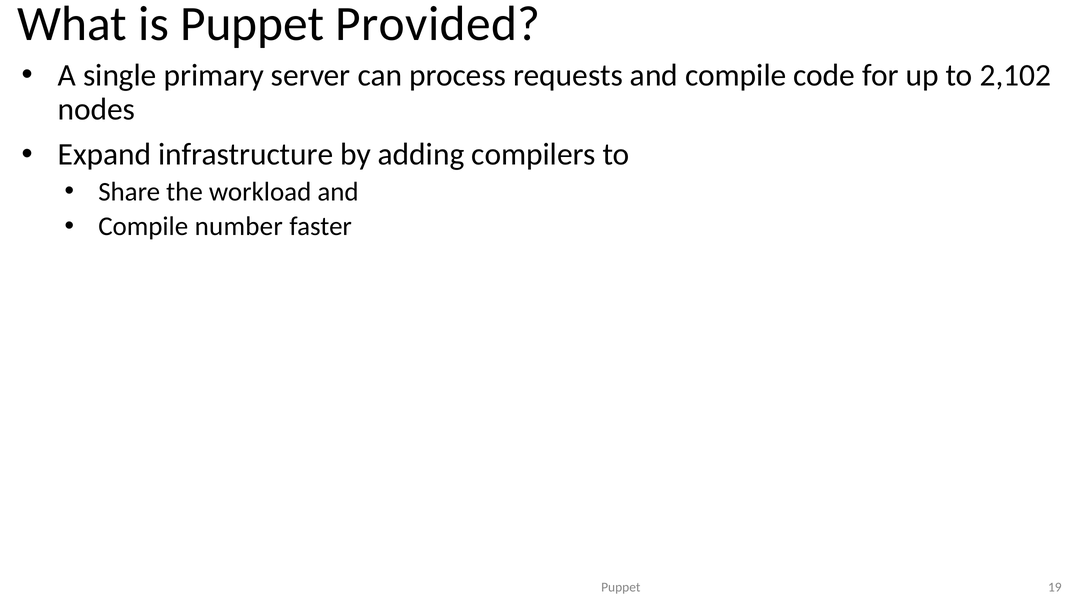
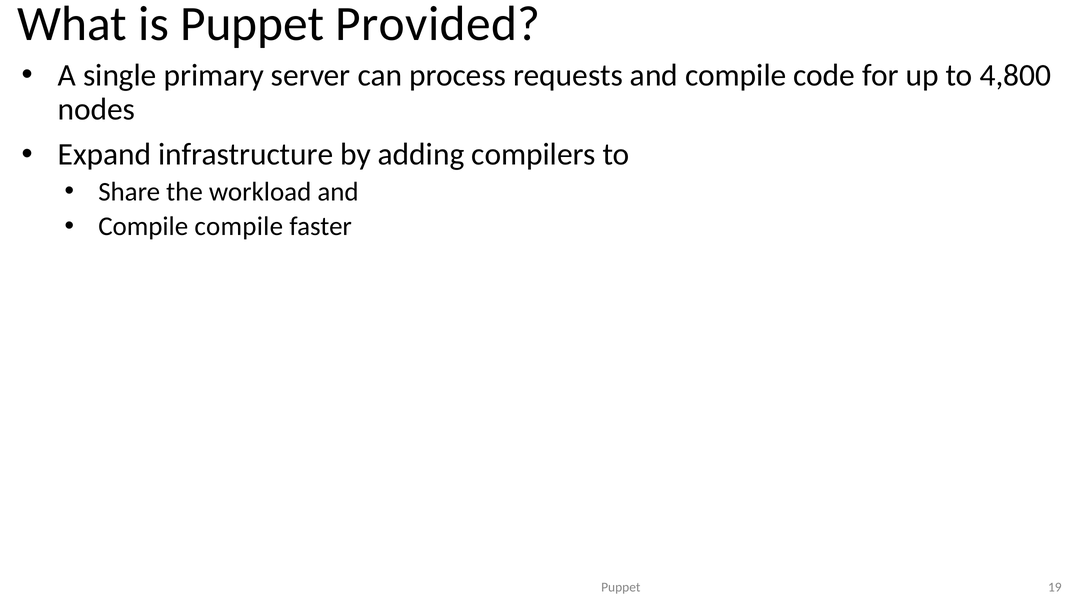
2,102: 2,102 -> 4,800 (1015, 75)
Compile number: number -> compile (239, 226)
